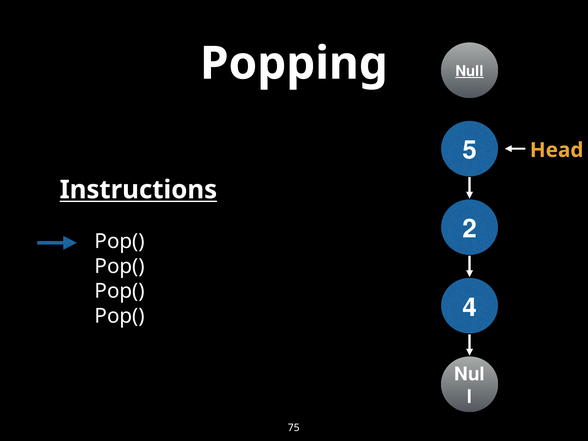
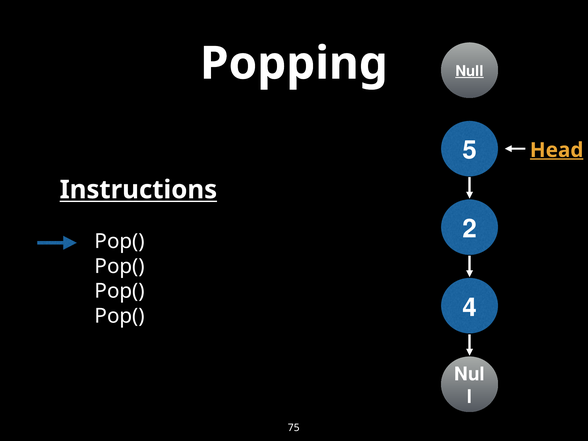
Head underline: none -> present (557, 150)
